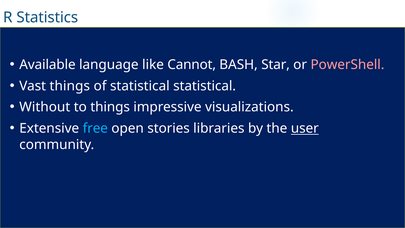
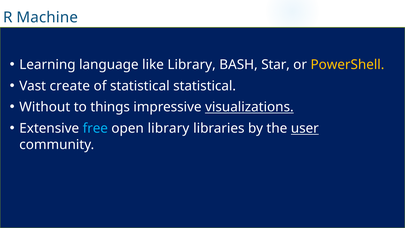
Statistics: Statistics -> Machine (47, 17)
Available: Available -> Learning (47, 65)
like Cannot: Cannot -> Library (192, 65)
PowerShell colour: pink -> yellow (347, 65)
Vast things: things -> create (70, 86)
visualizations underline: none -> present (249, 107)
open stories: stories -> library (168, 128)
